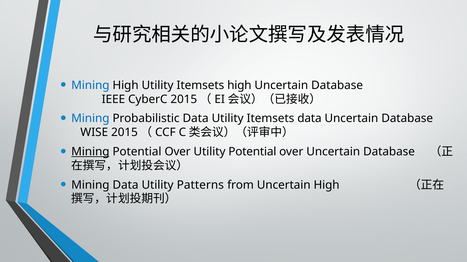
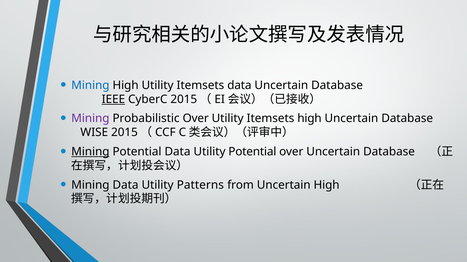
Itemsets high: high -> data (239, 86)
IEEE underline: none -> present (113, 100)
Mining colour: blue -> purple (90, 119)
Probabilistic Data: Data -> Over (196, 119)
Itemsets data: data -> high (309, 119)
Over: Over -> Data (177, 152)
